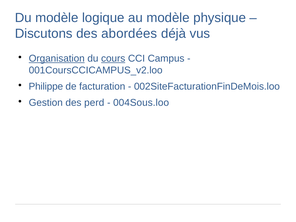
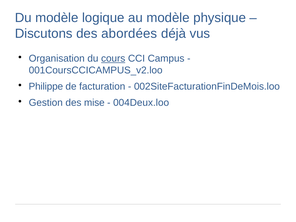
Organisation underline: present -> none (57, 58)
perd: perd -> mise (94, 103)
004Sous.loo: 004Sous.loo -> 004Deux.loo (141, 103)
